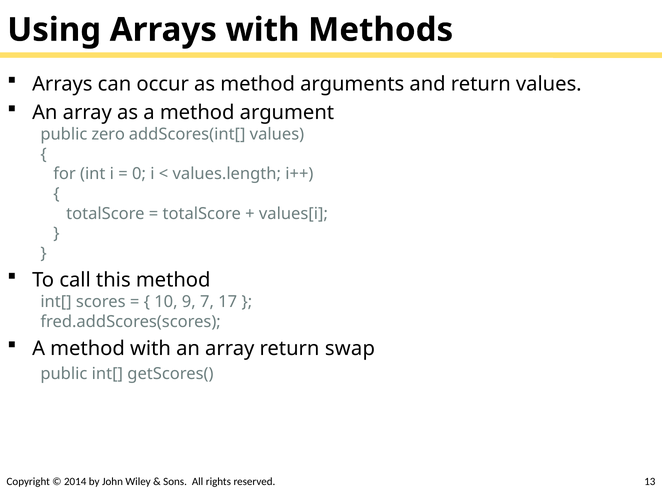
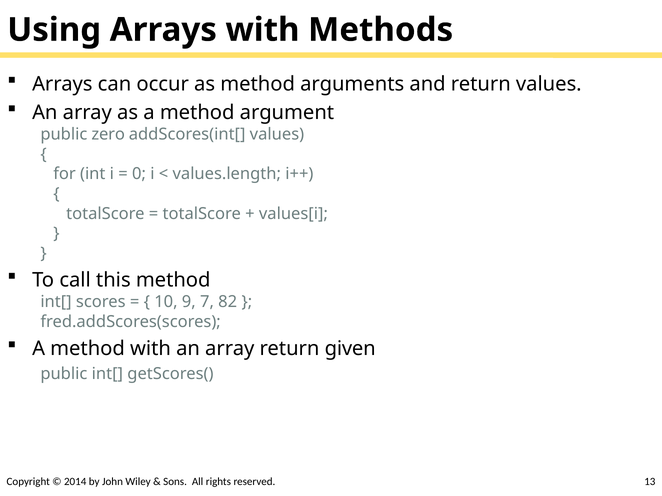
17: 17 -> 82 (228, 302)
swap: swap -> given (350, 349)
